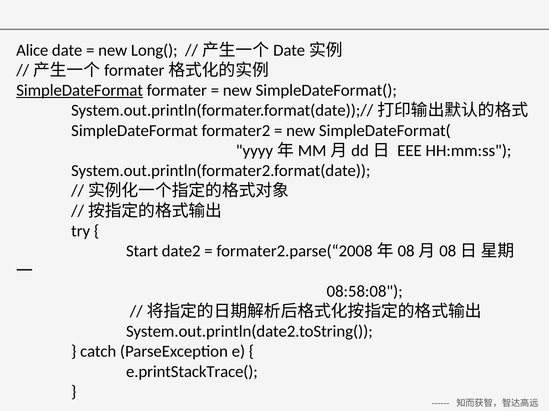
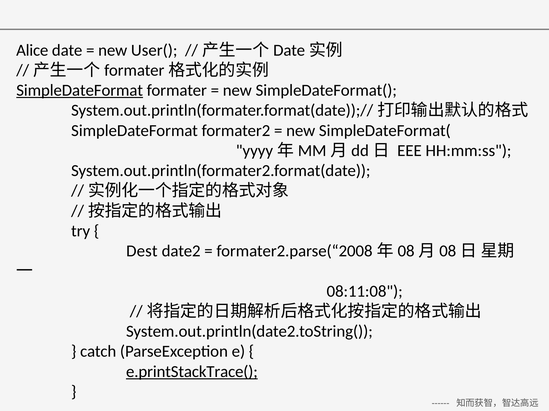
Long(: Long( -> User( (154, 50)
Start: Start -> Dest (142, 252)
08:58:08: 08:58:08 -> 08:11:08 (365, 292)
e.printStackTrace( underline: none -> present (192, 372)
